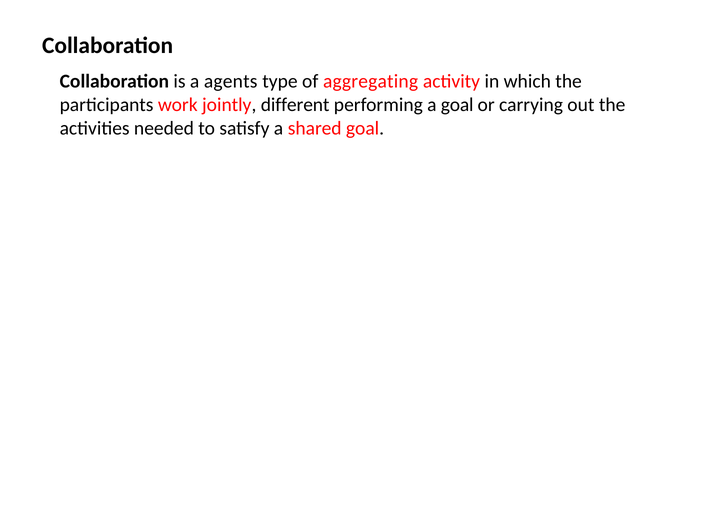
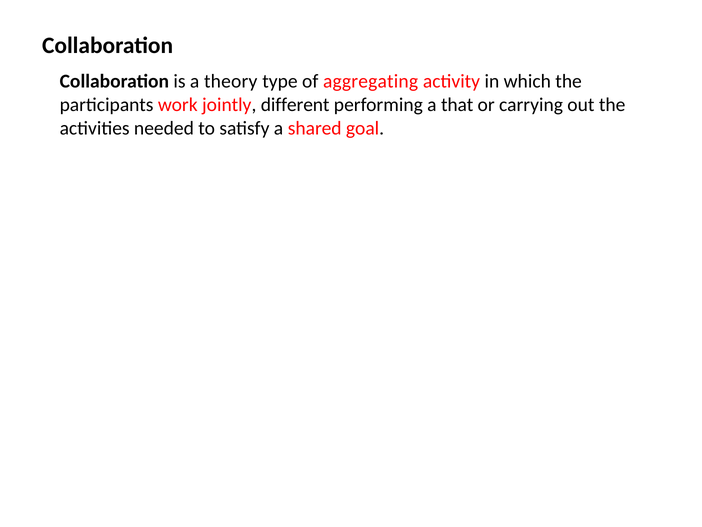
agents: agents -> theory (231, 81)
a goal: goal -> that (457, 105)
